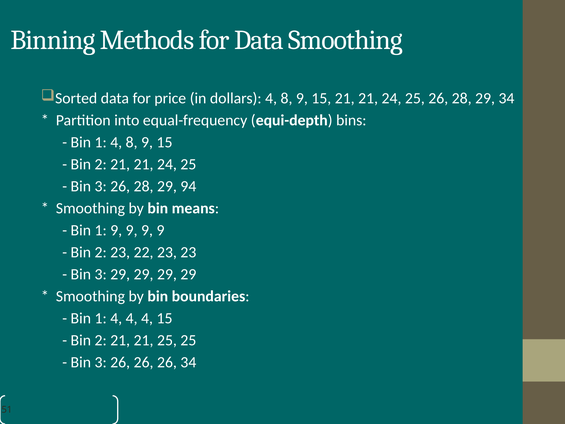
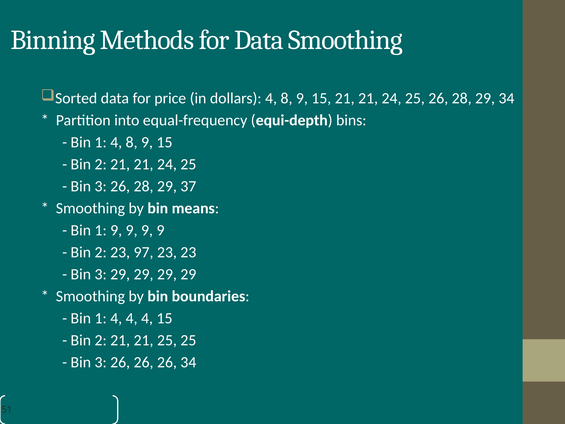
94: 94 -> 37 (188, 186)
22: 22 -> 97 (144, 252)
